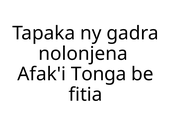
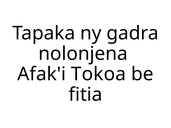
Tonga: Tonga -> Tokoa (98, 74)
